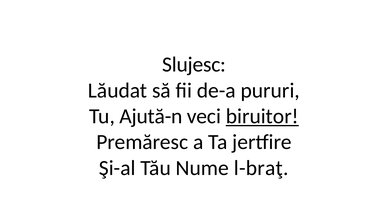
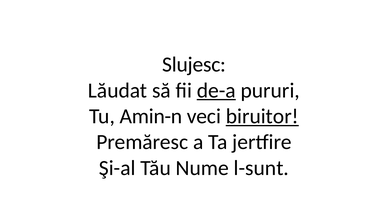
de-a underline: none -> present (216, 91)
Ajută-n: Ajută-n -> Amin-n (151, 116)
l-braţ: l-braţ -> l-sunt (261, 168)
